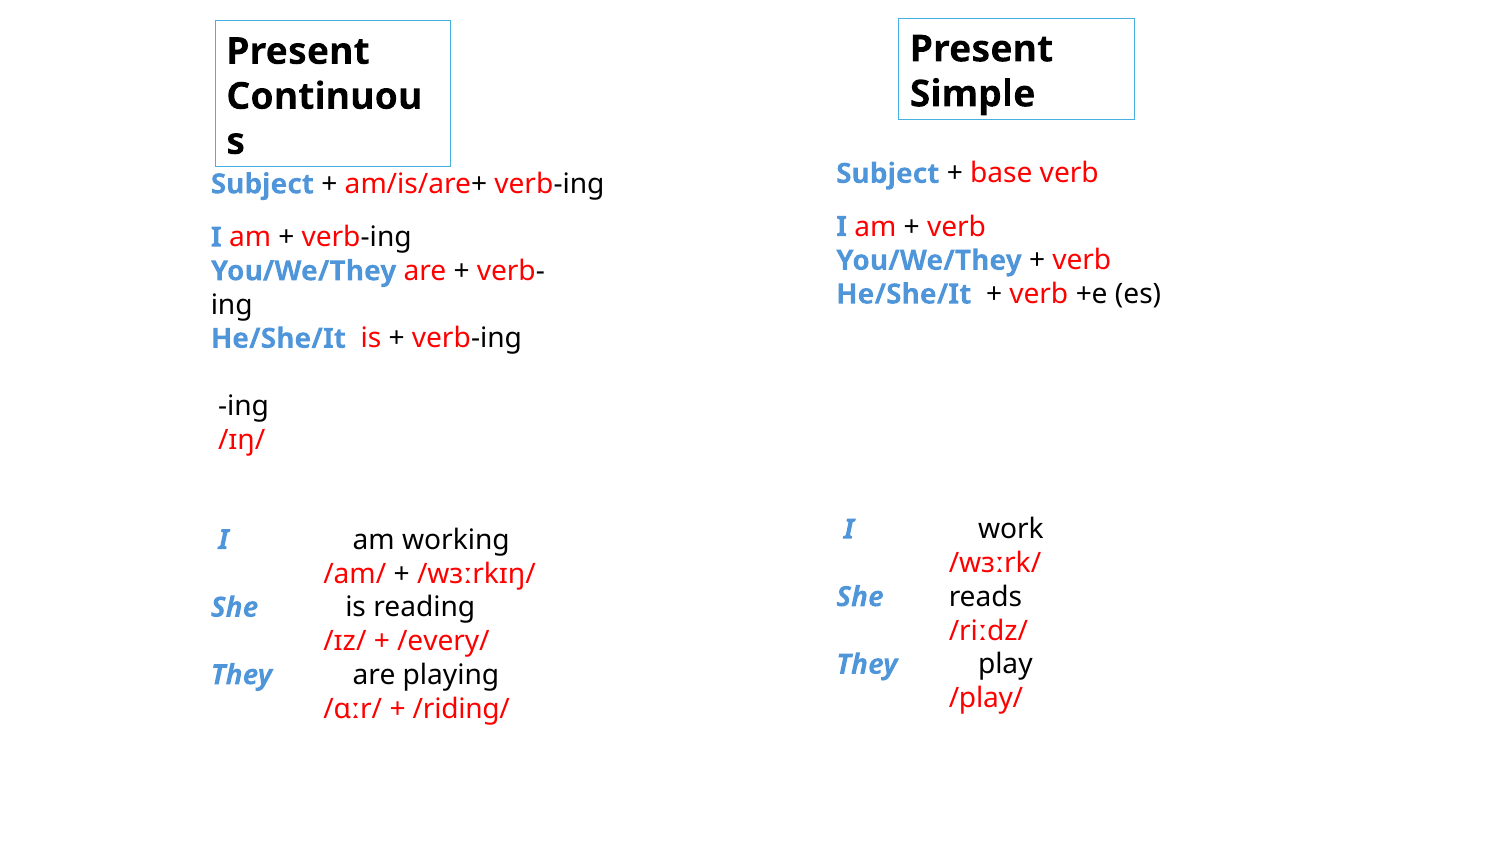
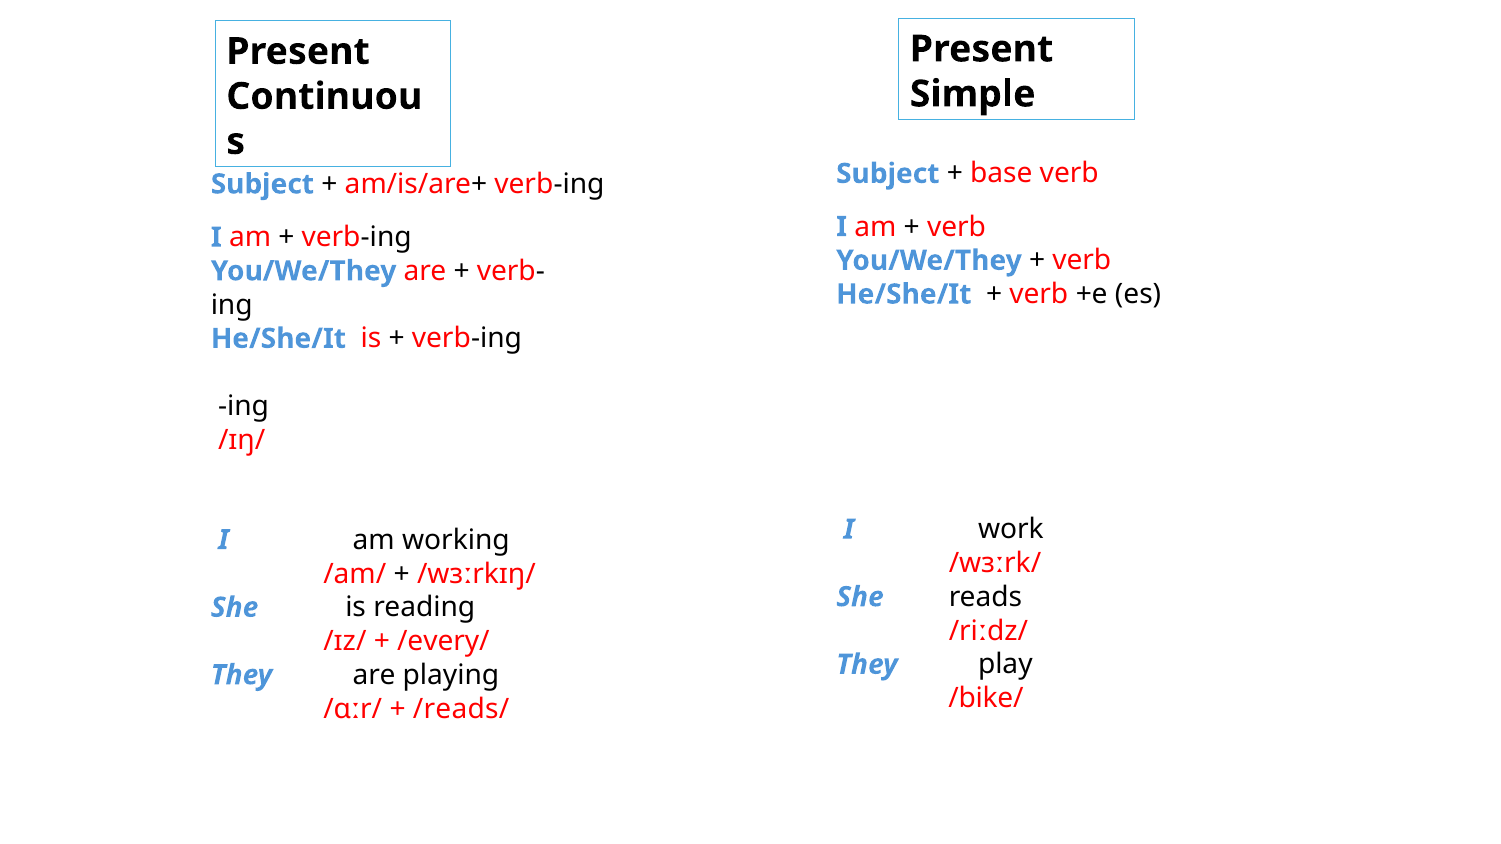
/play/: /play/ -> /bike/ (986, 699)
/riding/: /riding/ -> /reads/ (461, 709)
